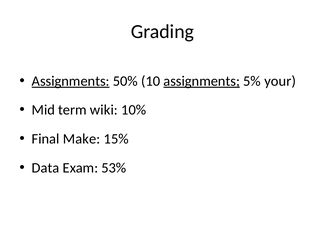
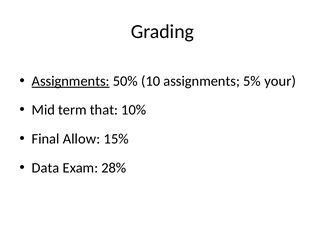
assignments underline: present -> none (202, 81)
wiki: wiki -> that (104, 110)
Make: Make -> Allow (82, 139)
53%: 53% -> 28% (114, 168)
